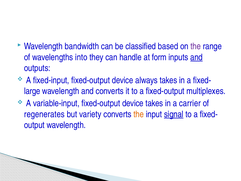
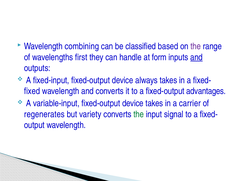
bandwidth: bandwidth -> combining (82, 46)
into: into -> first (81, 57)
large: large -> fixed (32, 91)
multiplexes: multiplexes -> advantages (206, 91)
the colour: orange -> green (139, 114)
signal underline: present -> none (174, 114)
